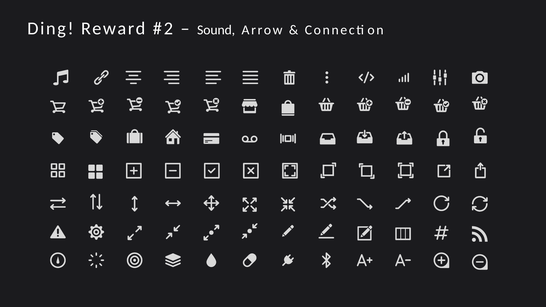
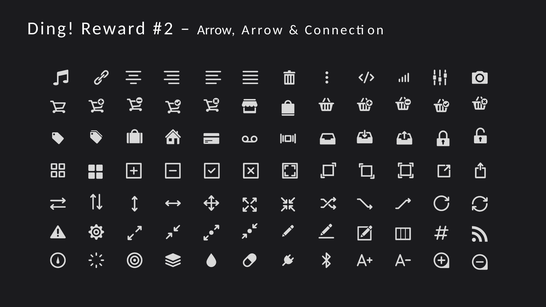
Sound: Sound -> Arrow (216, 30)
